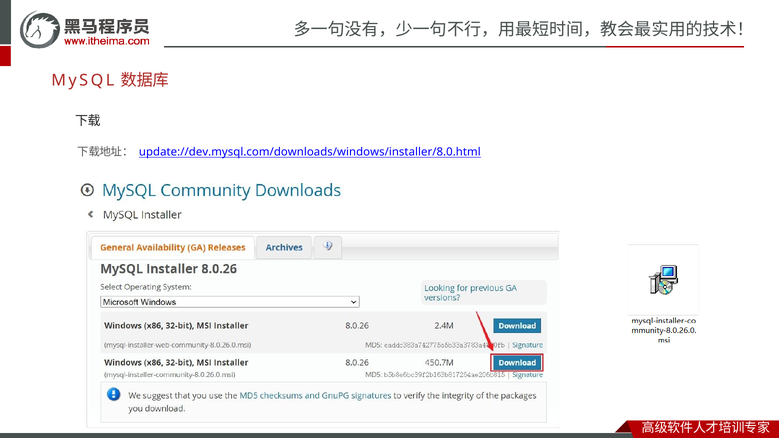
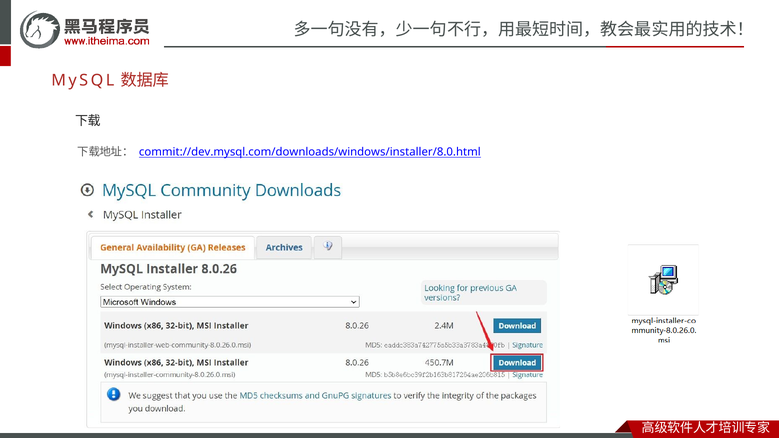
update://dev.mysql.com/downloads/windows/installer/8.0.html: update://dev.mysql.com/downloads/windows/installer/8.0.html -> commit://dev.mysql.com/downloads/windows/installer/8.0.html (310, 152)
